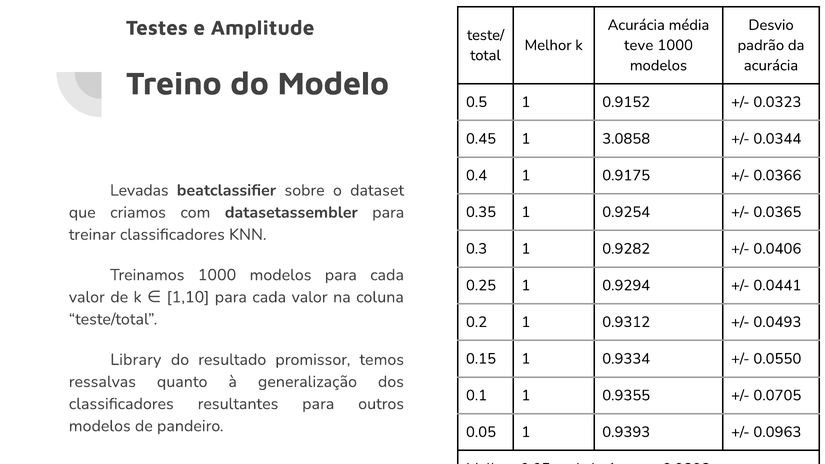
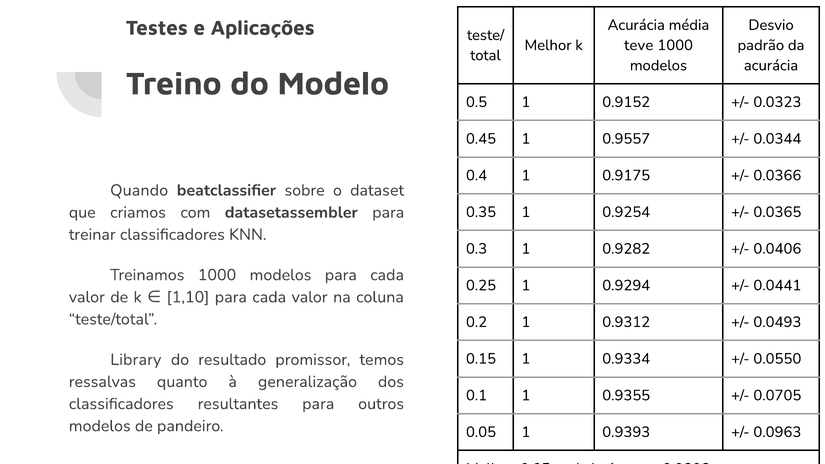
Amplitude: Amplitude -> Aplicações (263, 28)
3.0858: 3.0858 -> 0.9557 (626, 139)
Levadas: Levadas -> Quando (139, 190)
